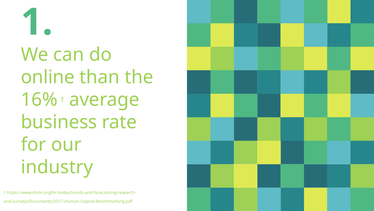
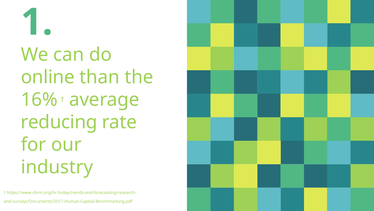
business: business -> reducing (59, 122)
